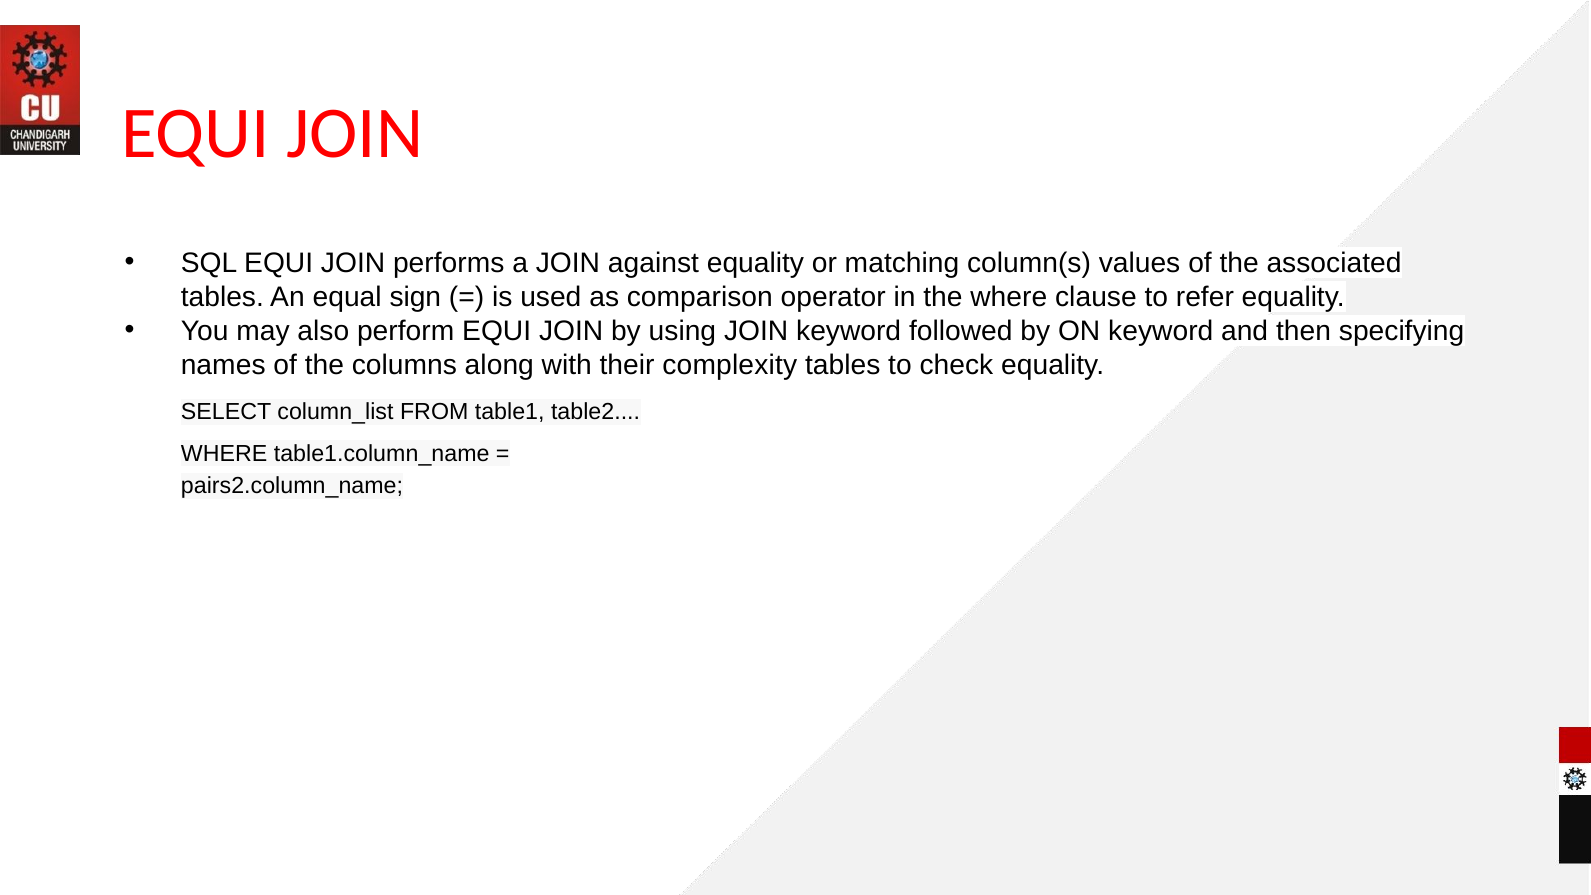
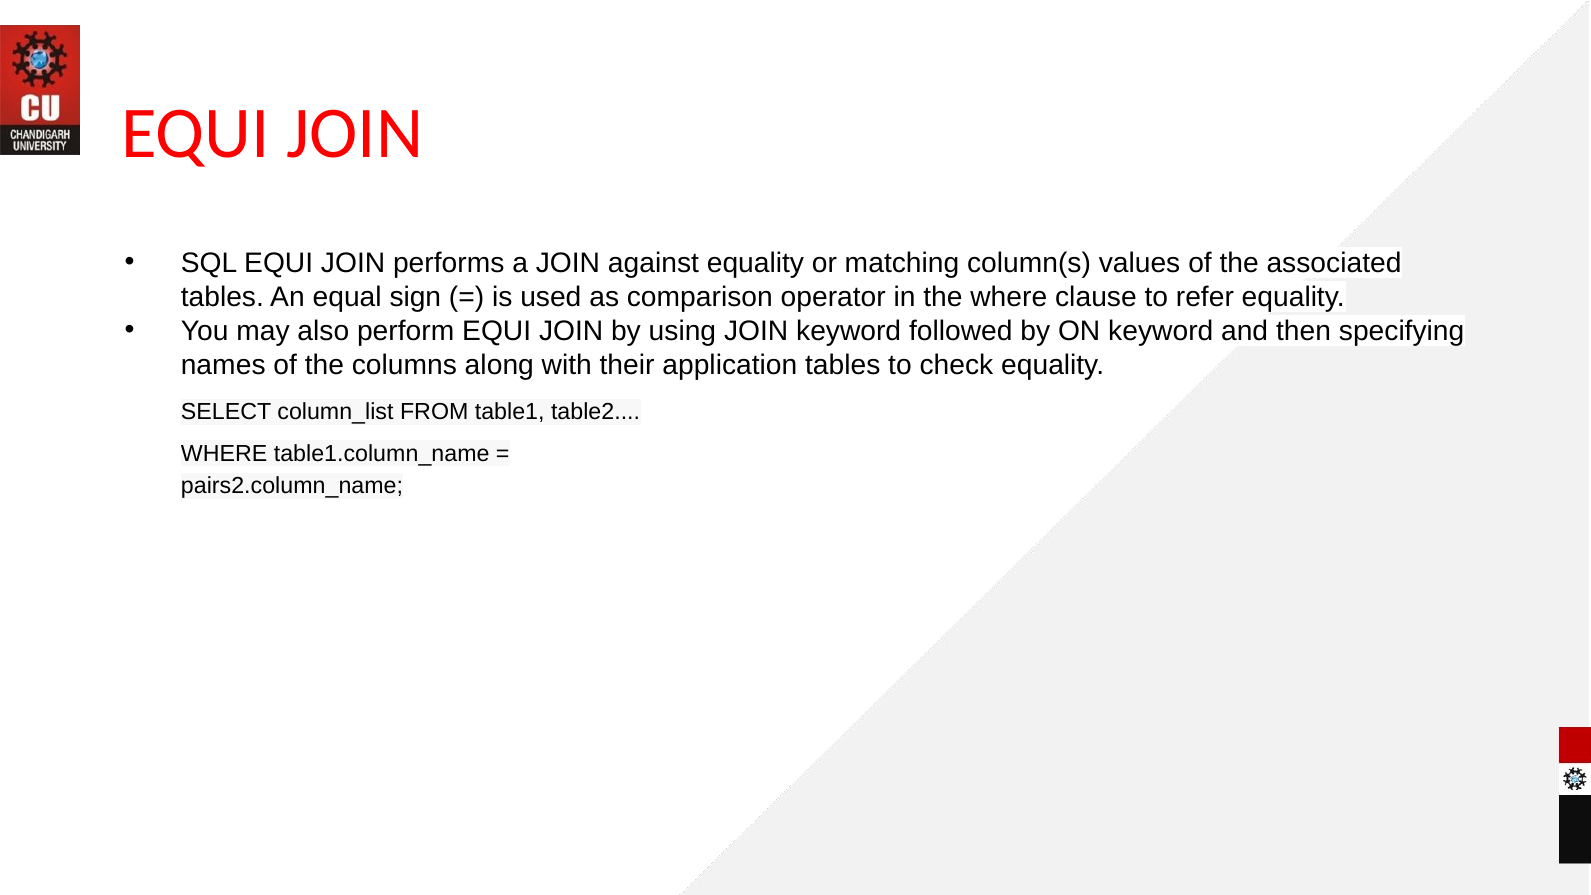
complexity: complexity -> application (730, 365)
